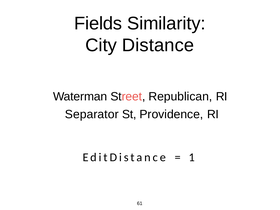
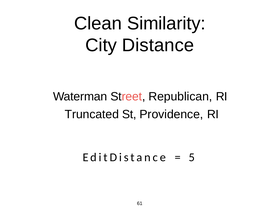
Fields: Fields -> Clean (98, 23)
Separator: Separator -> Truncated (92, 114)
1: 1 -> 5 (192, 157)
